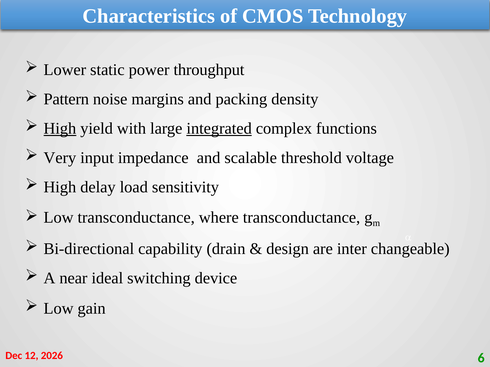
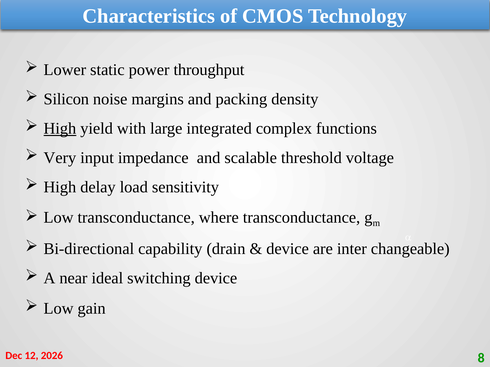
Pattern: Pattern -> Silicon (66, 99)
integrated underline: present -> none (219, 129)
design: design -> device (288, 249)
6: 6 -> 8 (481, 358)
